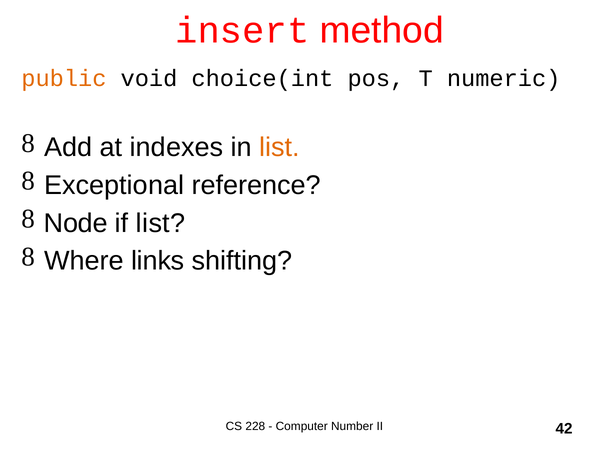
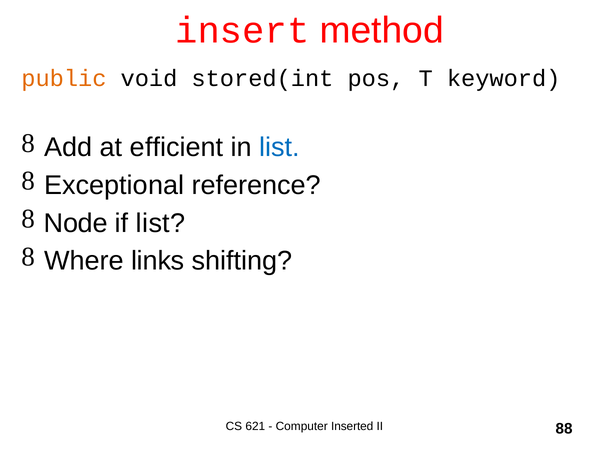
choice(int: choice(int -> stored(int (262, 78)
numeric: numeric -> keyword (504, 78)
indexes: indexes -> efficient (177, 148)
list colour: orange -> blue (280, 148)
228: 228 -> 621 (255, 427)
Number: Number -> Inserted (352, 427)
42: 42 -> 88 (564, 429)
